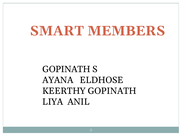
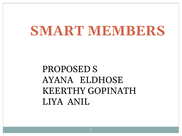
GOPINATH: GOPINATH -> PROPOSED (66, 69)
